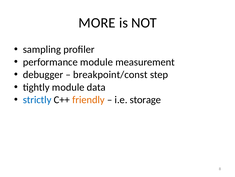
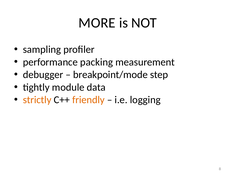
module: module -> packing (97, 62)
breakpoint/const: breakpoint/const -> breakpoint/mode (110, 74)
strictly colour: blue -> orange (37, 99)
storage: storage -> logging (145, 99)
